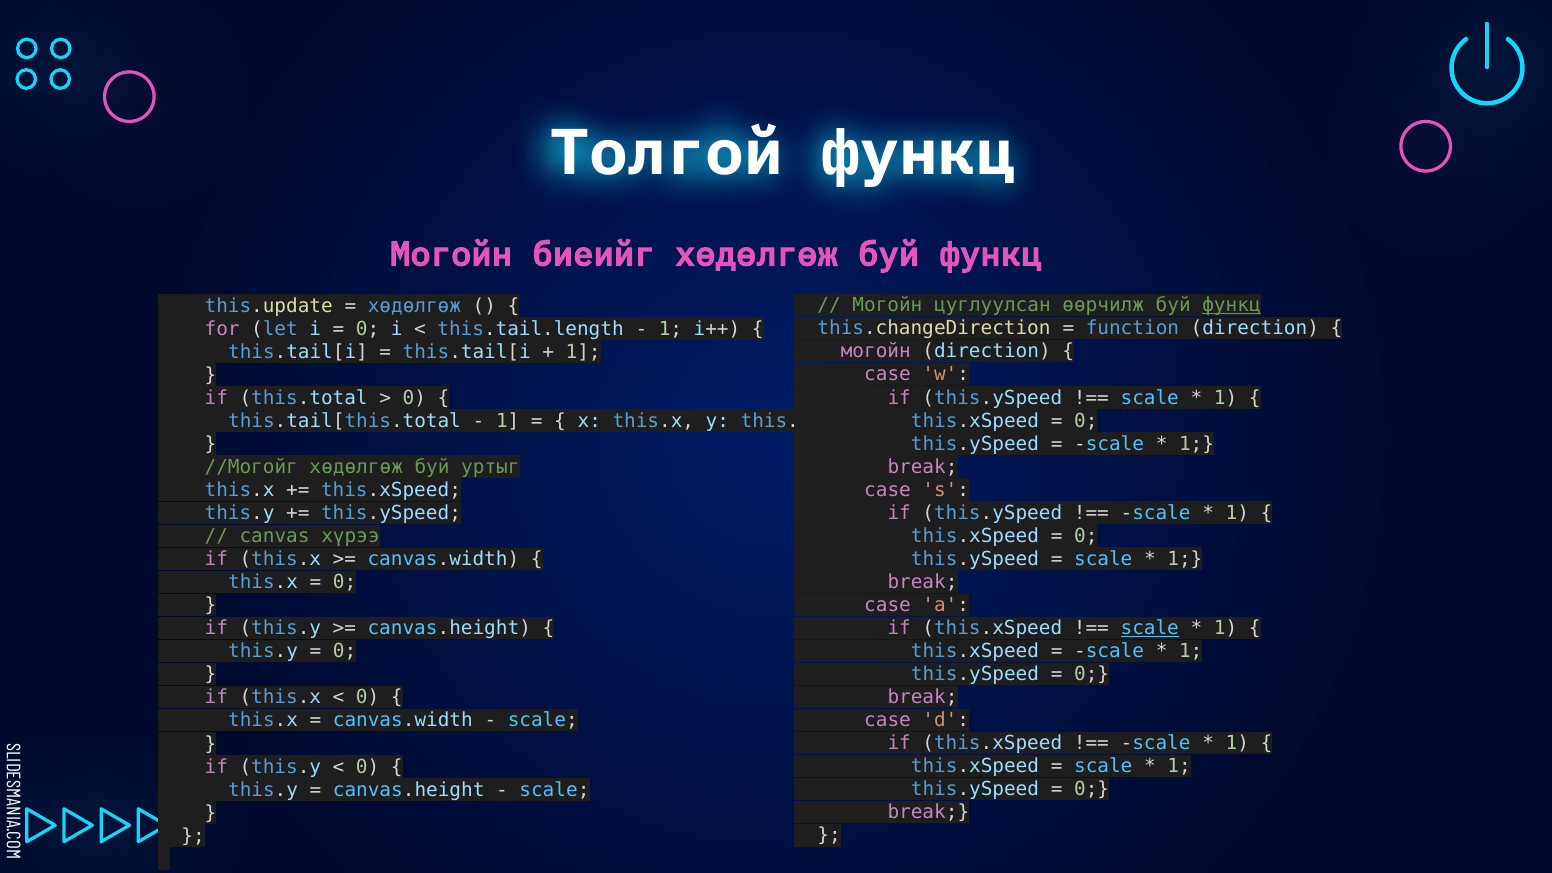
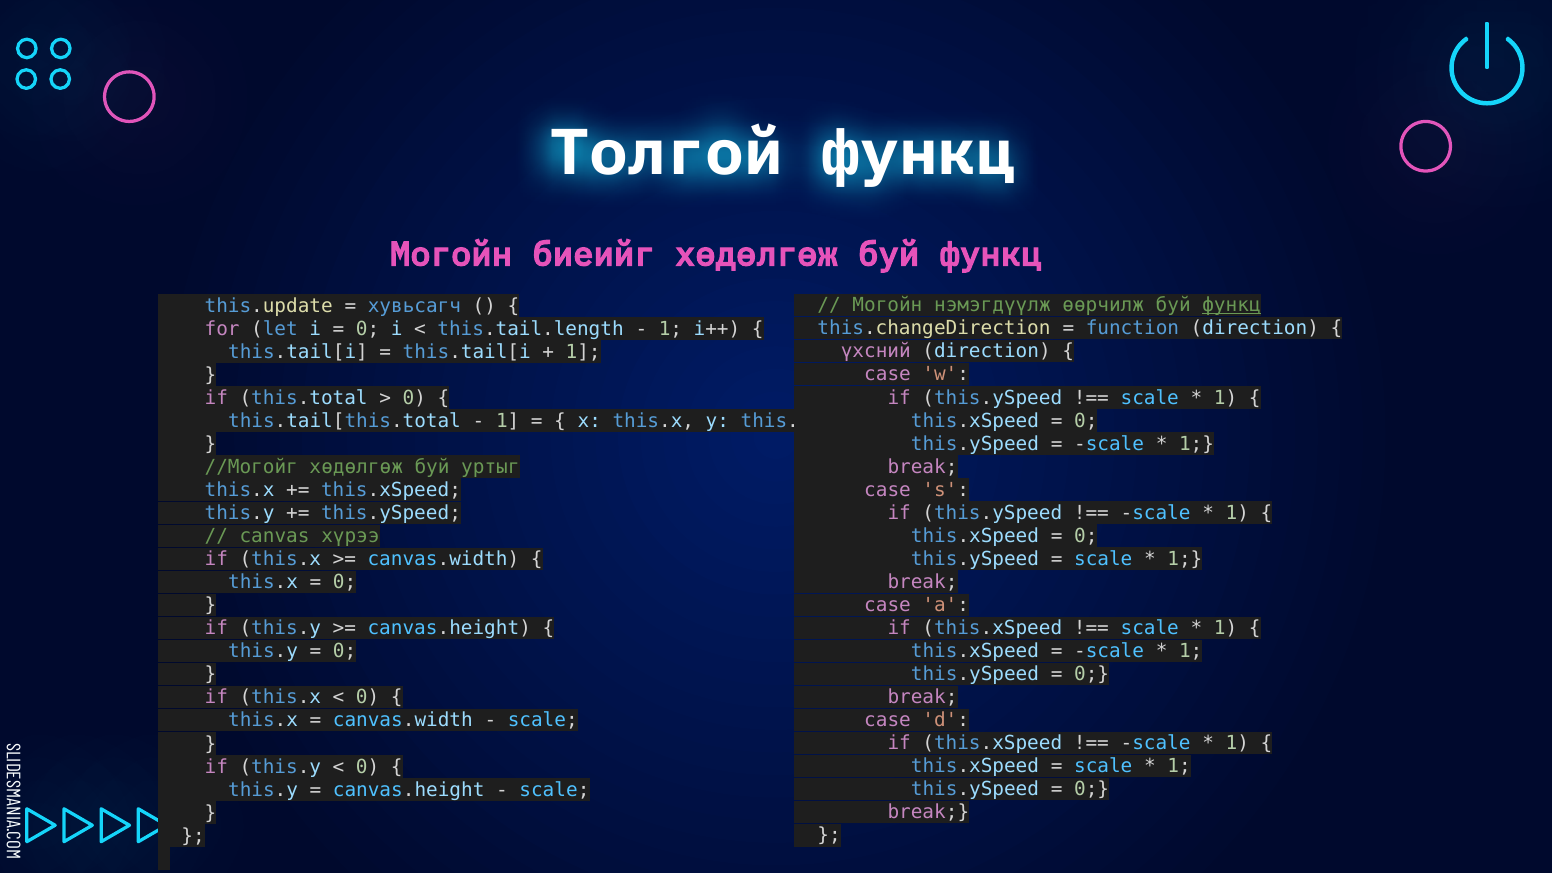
цуглуулсан: цуглуулсан -> нэмэгдүүлж (992, 305)
хөдөлгөж: хөдөлгөж -> хувьсагч (414, 306)
могойн: могойн -> үхсний (876, 352)
scale underline: present -> none (1150, 628)
